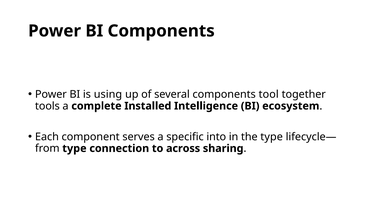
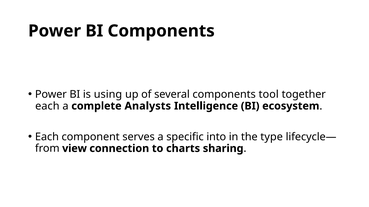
tools: tools -> each (47, 106)
Installed: Installed -> Analysts (148, 106)
type: type -> view (75, 149)
across: across -> charts (183, 149)
